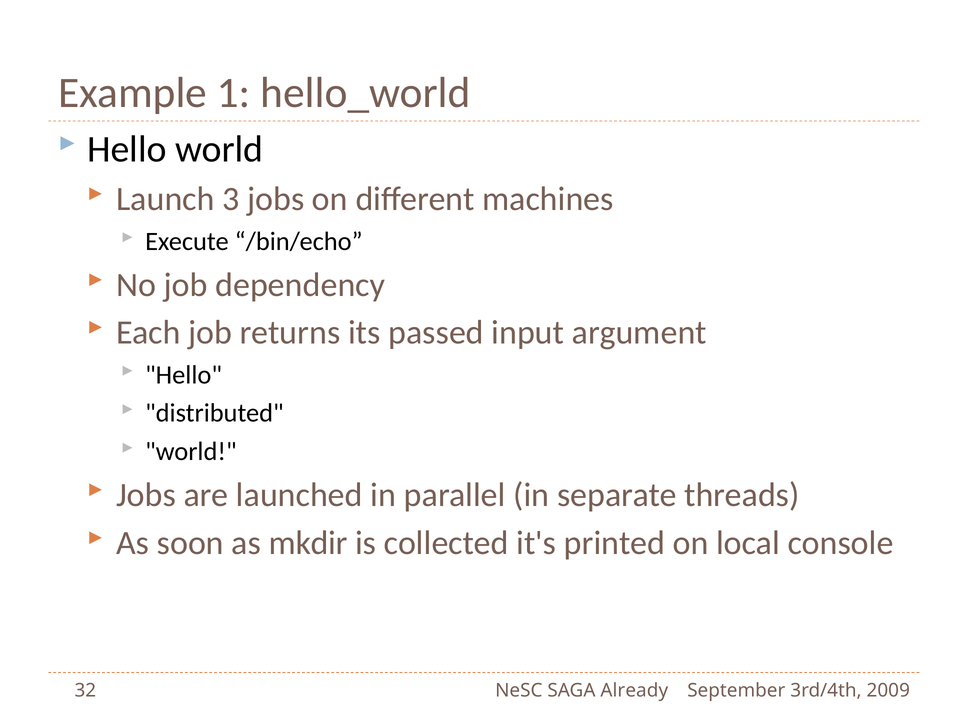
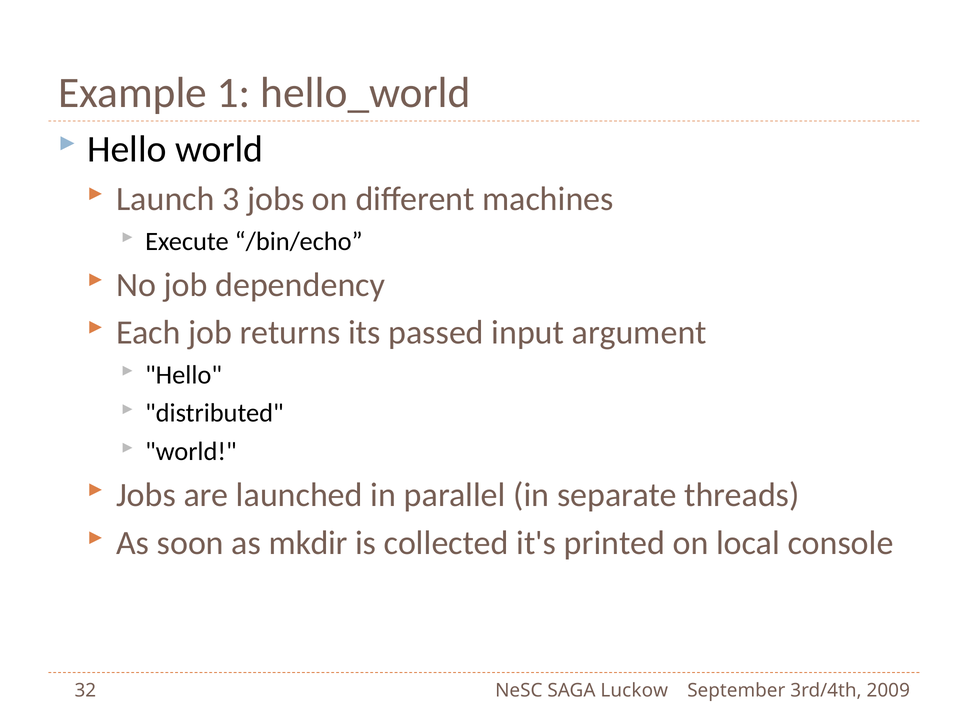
Already: Already -> Luckow (634, 690)
